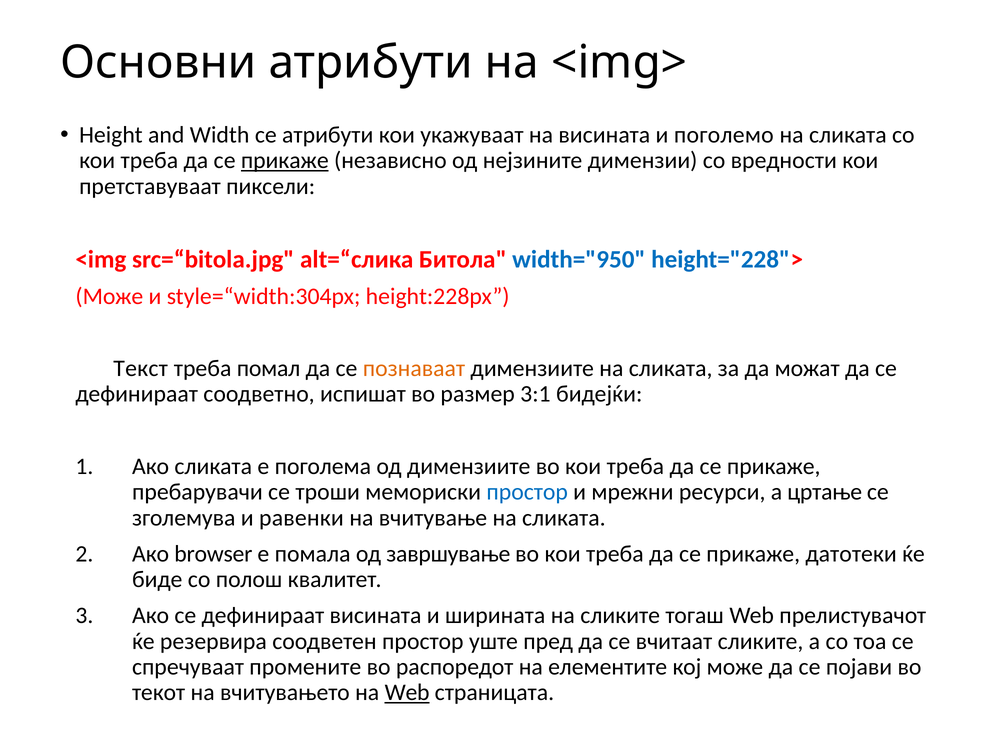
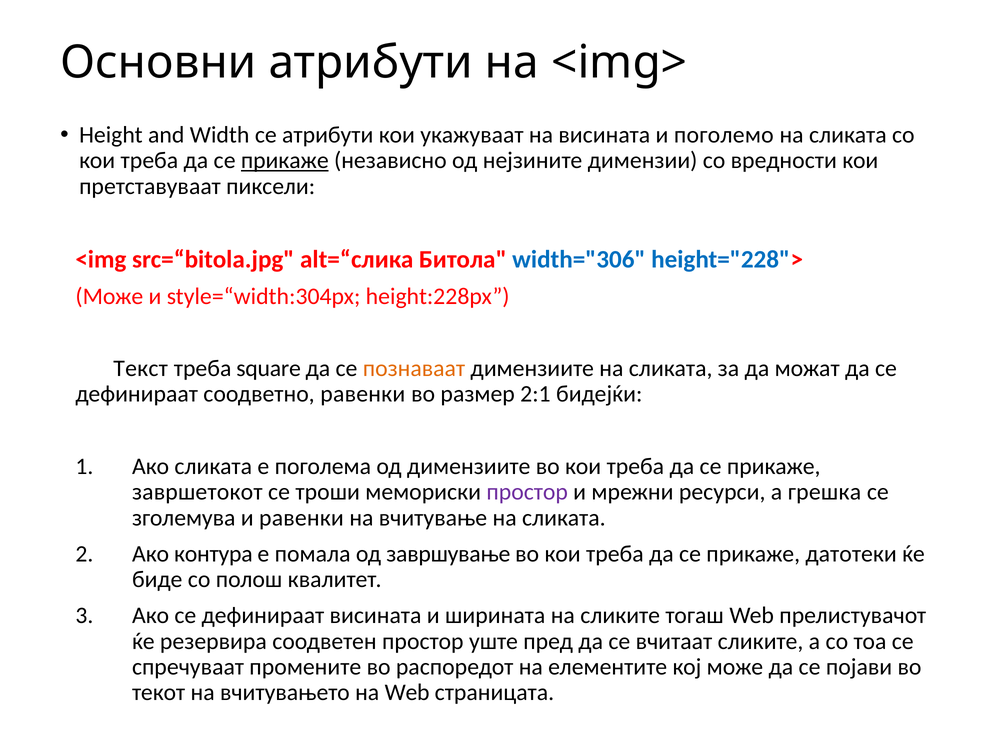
width="950: width="950 -> width="306 (579, 259)
помал: помал -> square (269, 369)
соодветно испишат: испишат -> равенки (363, 394)
3:1: 3:1 -> 2:1 (535, 394)
пребарувачи: пребарувачи -> завршетокот (197, 492)
простор colour: blue -> purple (527, 492)
цртање: цртање -> грешка (824, 492)
browser: browser -> контура (213, 554)
Web underline: present -> none (407, 693)
